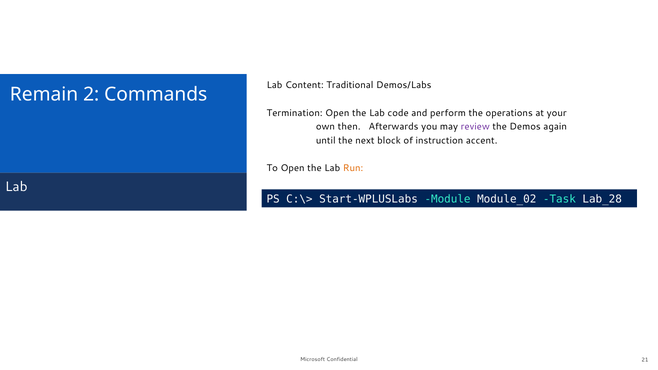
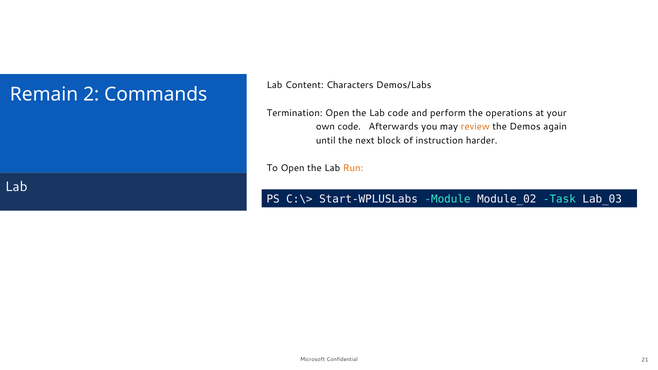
Traditional: Traditional -> Characters (350, 85)
own then: then -> code (349, 127)
review colour: purple -> orange (475, 127)
accent: accent -> harder (482, 141)
Lab_28: Lab_28 -> Lab_03 (602, 199)
